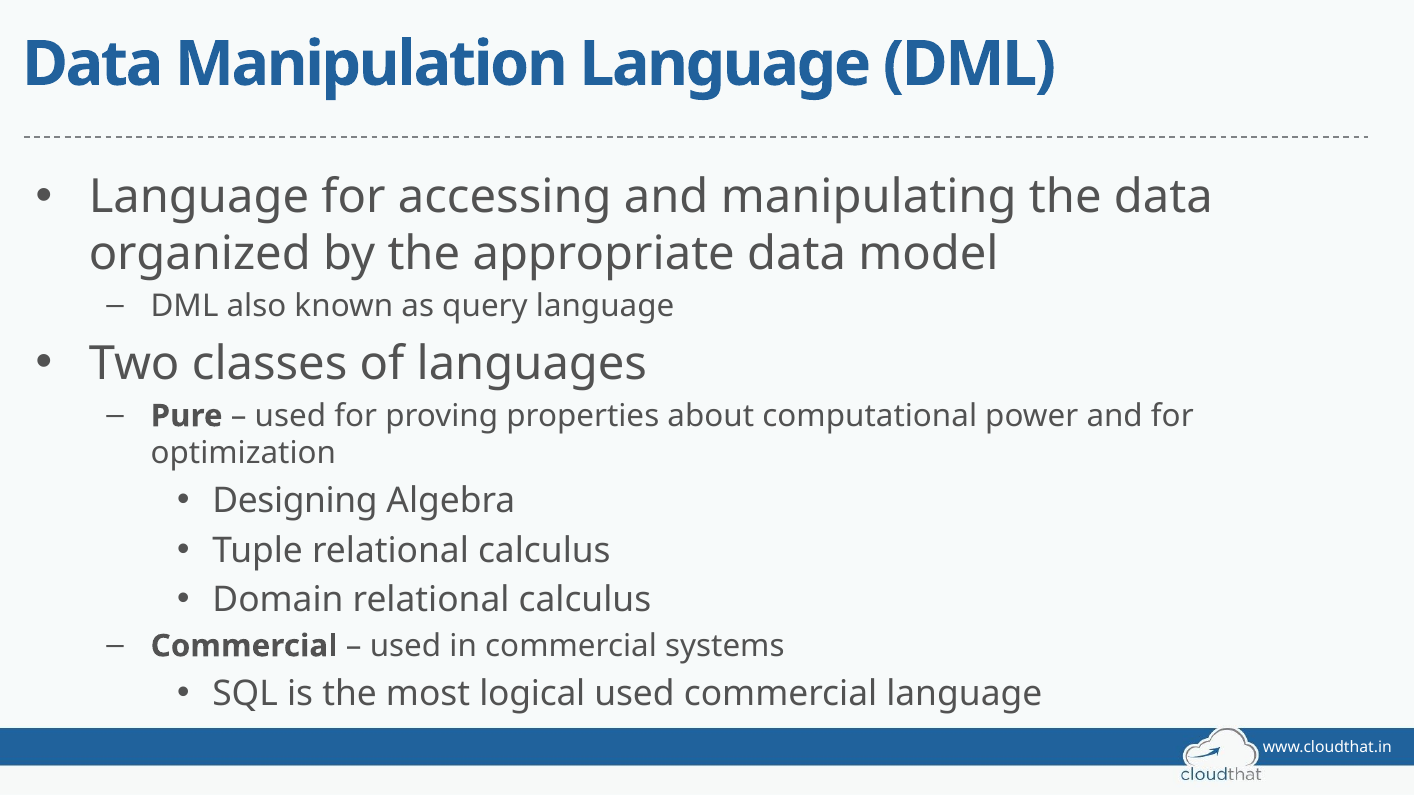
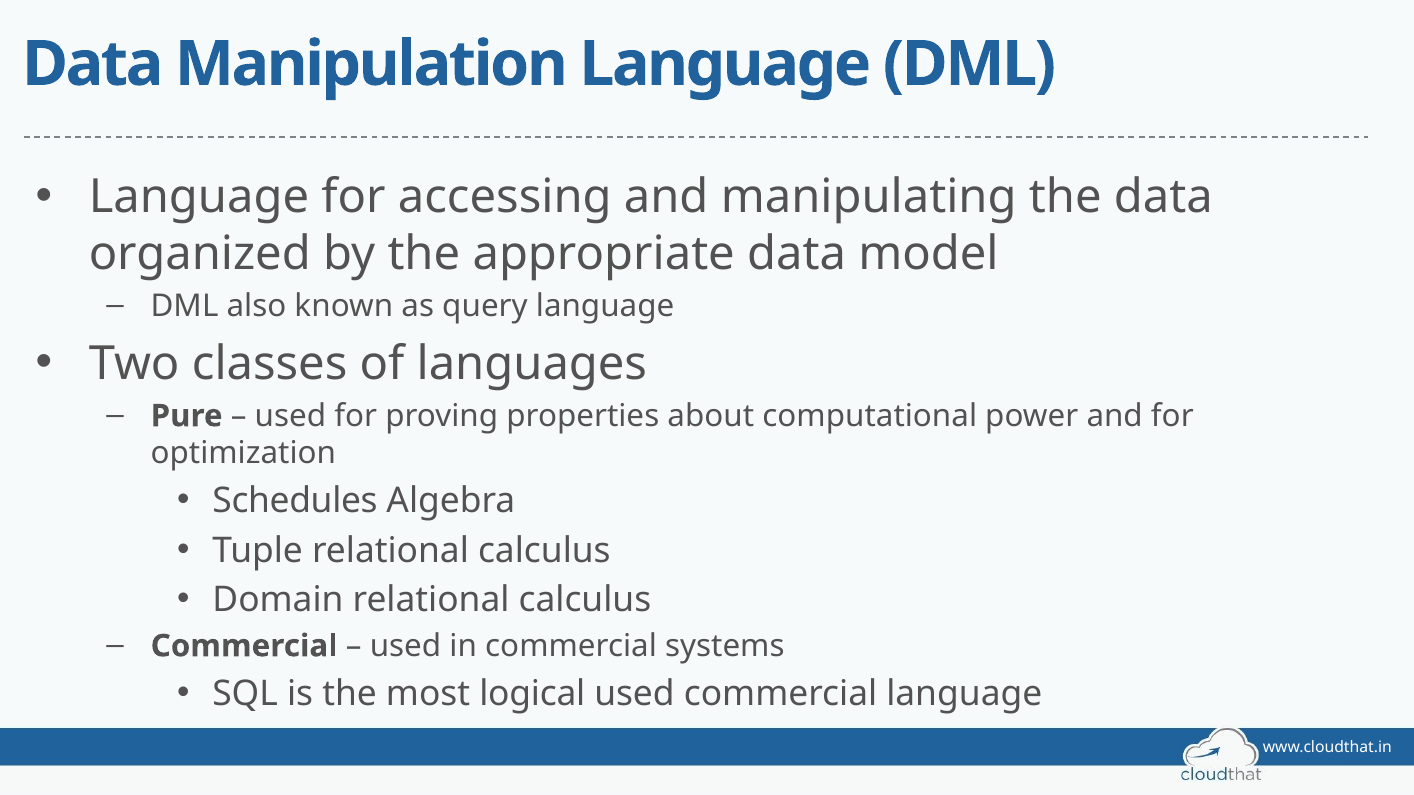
Designing: Designing -> Schedules (295, 501)
